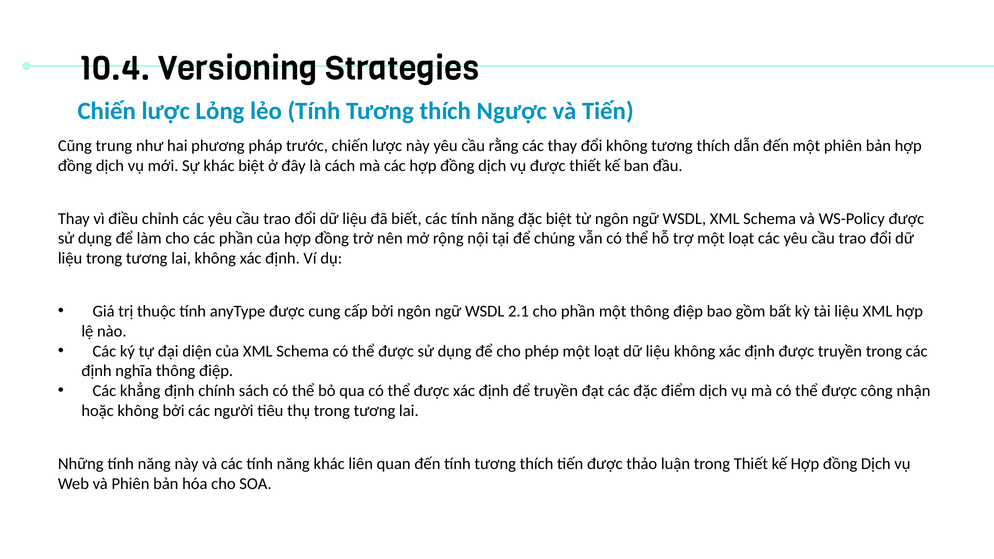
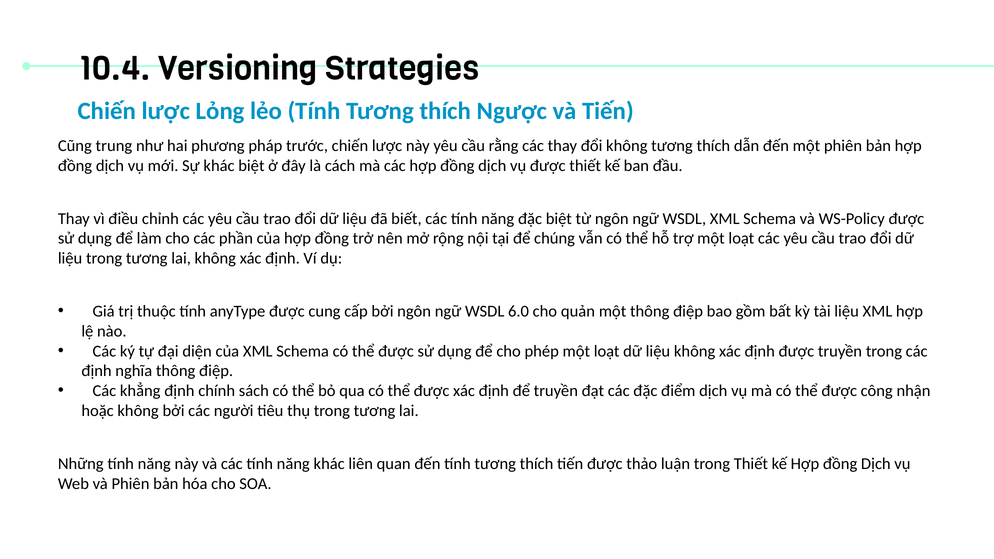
2.1: 2.1 -> 6.0 (518, 311)
cho phần: phần -> quản (578, 311)
